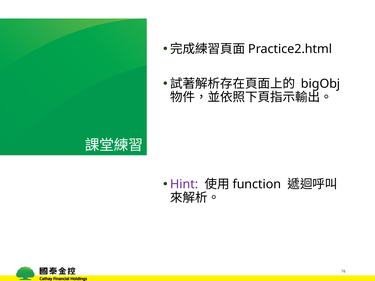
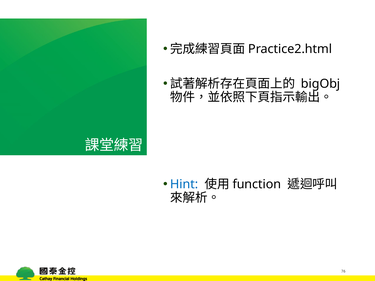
Hint colour: purple -> blue (184, 184)
